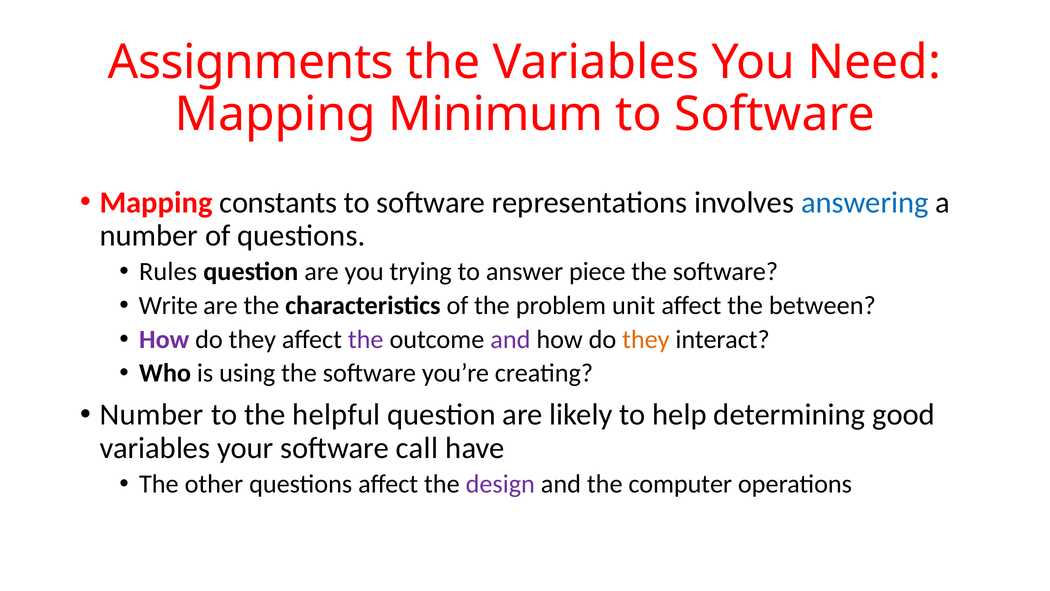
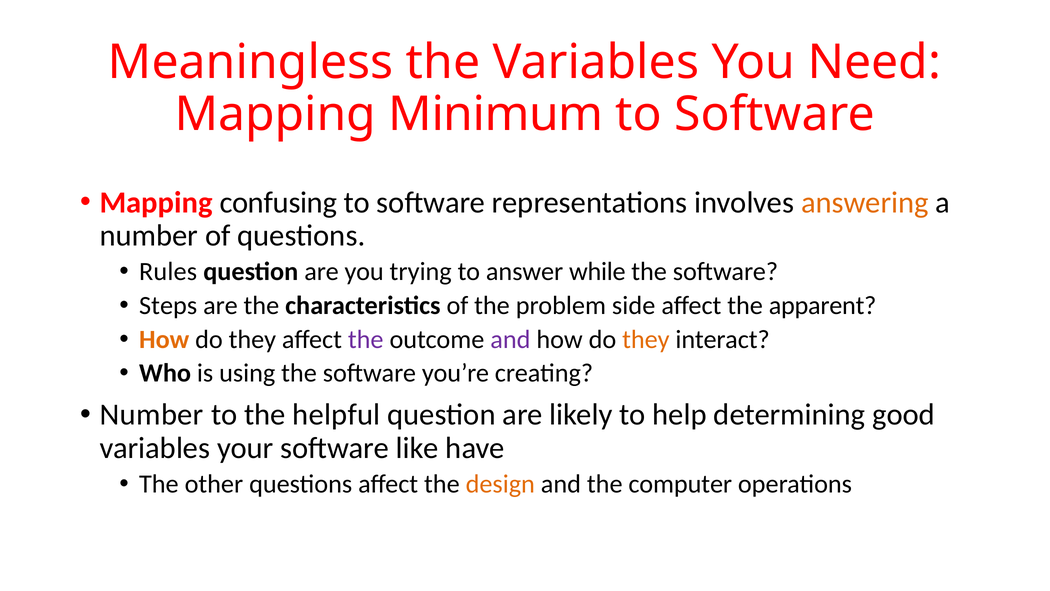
Assignments: Assignments -> Meaningless (251, 62)
constants: constants -> confusing (278, 202)
answering colour: blue -> orange (865, 202)
piece: piece -> while (597, 272)
Write: Write -> Steps (168, 305)
unit: unit -> side (634, 305)
between: between -> apparent (823, 305)
How colour: purple -> orange (164, 339)
call: call -> like (417, 448)
design colour: purple -> orange (500, 484)
